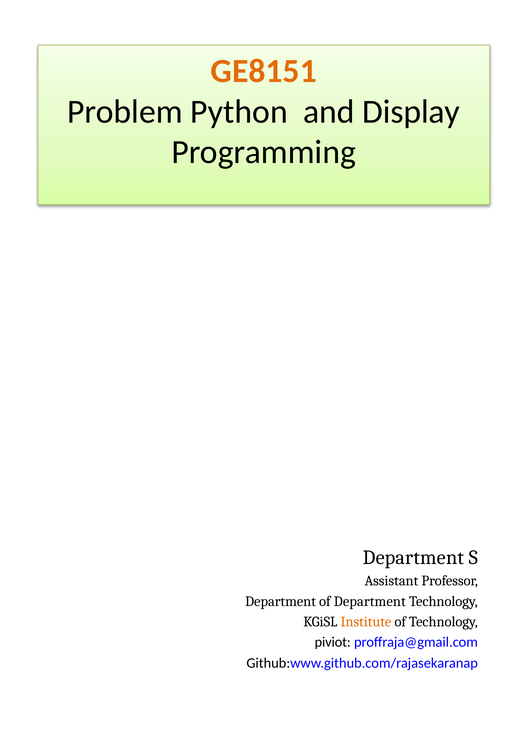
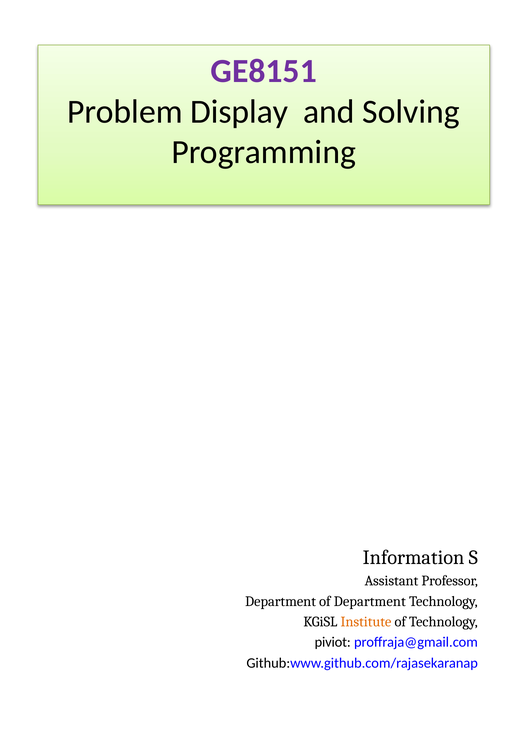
GE8151 colour: orange -> purple (264, 71)
Python: Python -> Display (239, 112)
Display: Display -> Solving (411, 112)
Department: Department -> Information (414, 558)
